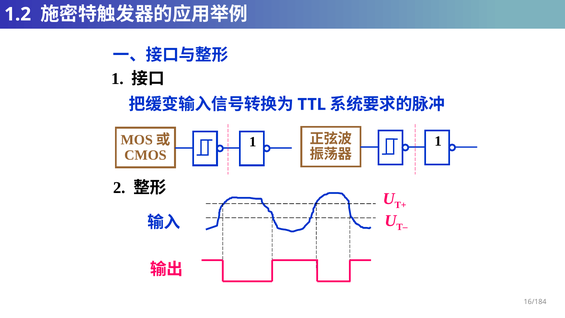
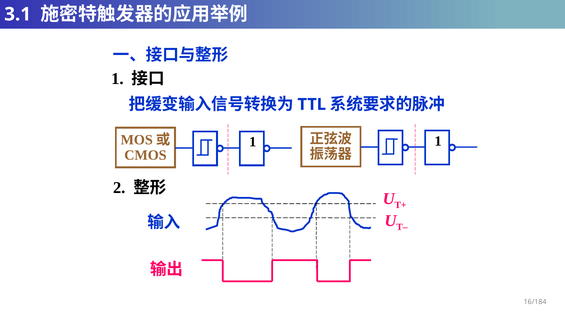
1.2: 1.2 -> 3.1 (18, 14)
